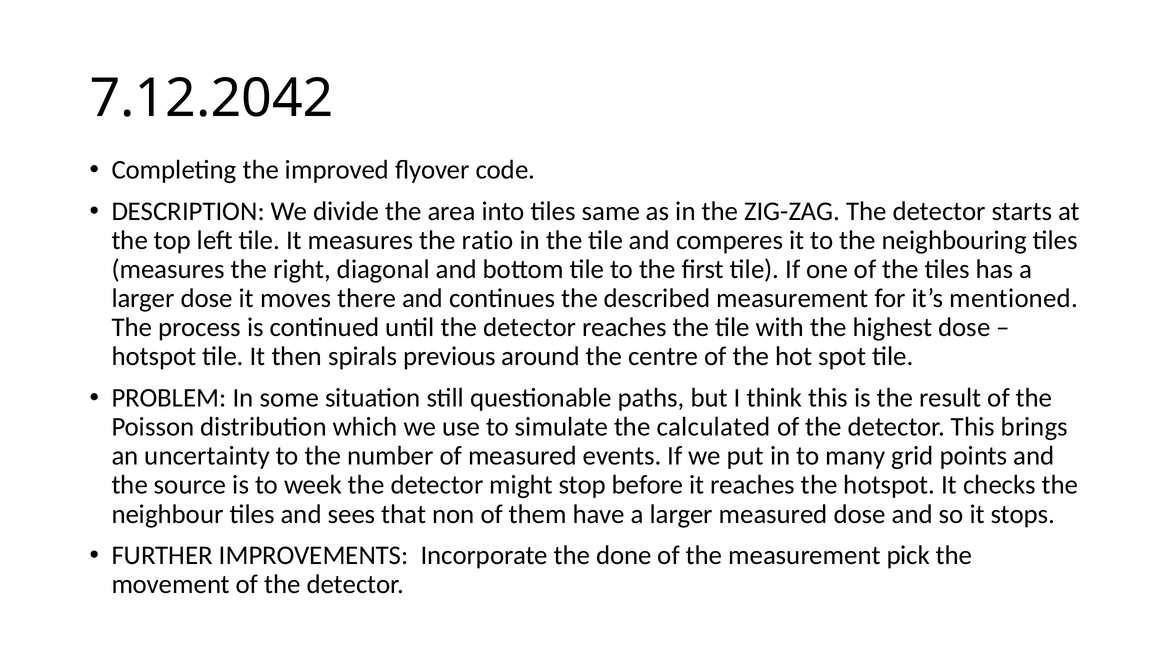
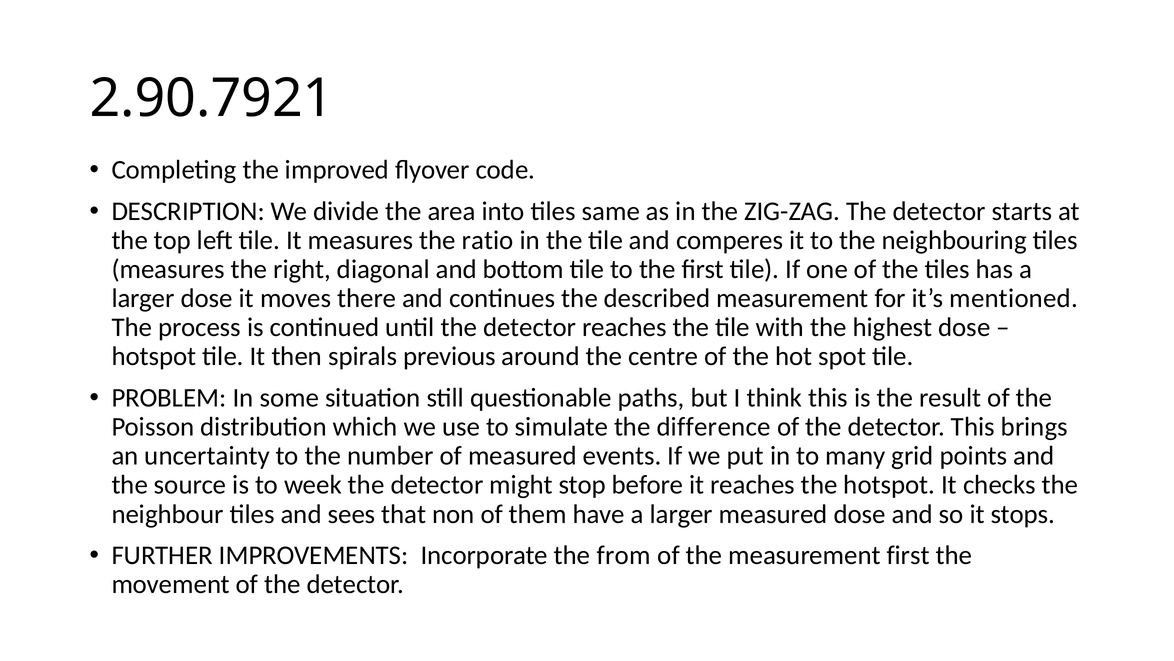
7.12.2042: 7.12.2042 -> 2.90.7921 (212, 99)
calculated: calculated -> difference (714, 427)
done: done -> from (624, 555)
measurement pick: pick -> first (908, 555)
